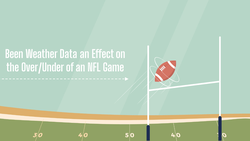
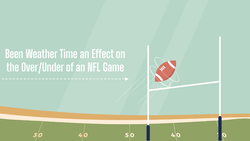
Data: Data -> Time (68, 54)
